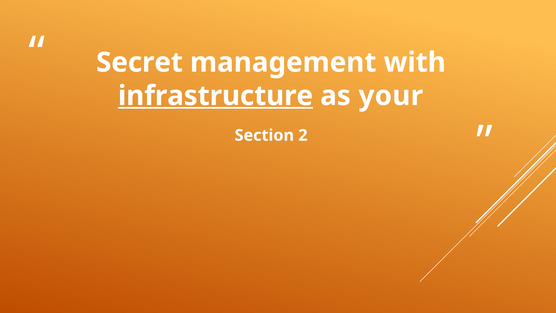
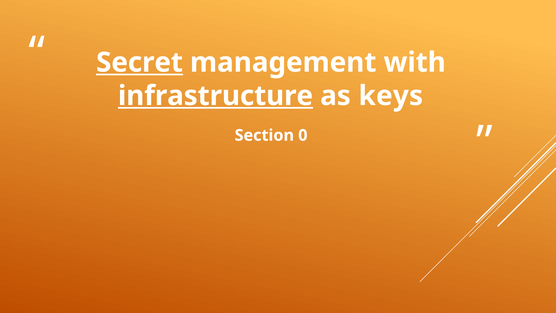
Secret underline: none -> present (140, 62)
your: your -> keys (391, 96)
2: 2 -> 0 (303, 135)
